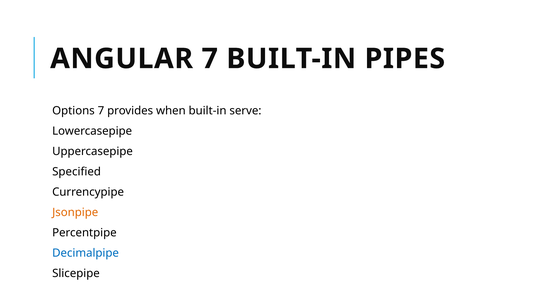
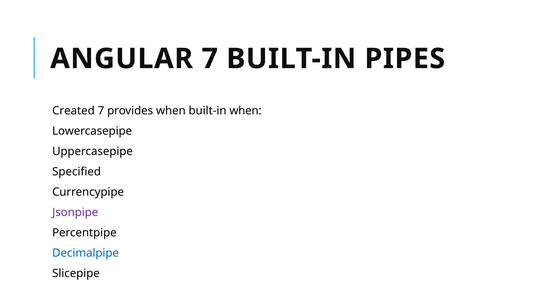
Options: Options -> Created (73, 111)
built-in serve: serve -> when (245, 111)
Jsonpipe colour: orange -> purple (75, 213)
